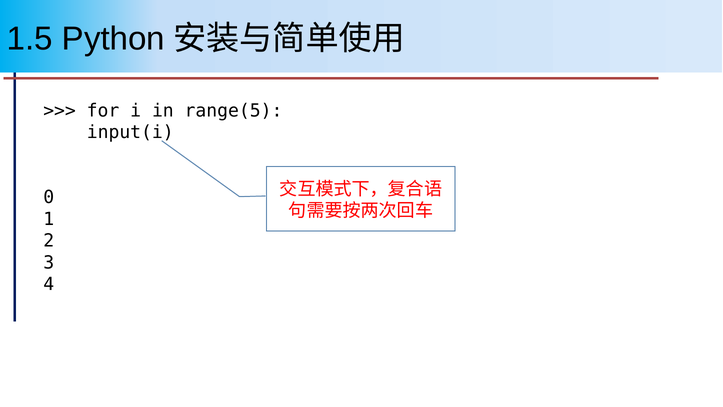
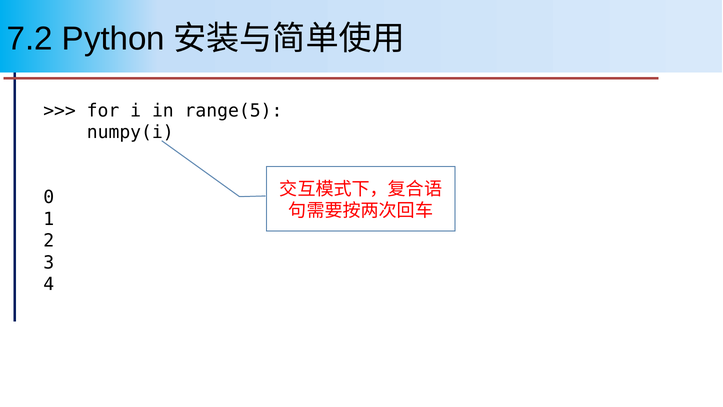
1.5: 1.5 -> 7.2 (30, 39)
input(i: input(i -> numpy(i (130, 132)
